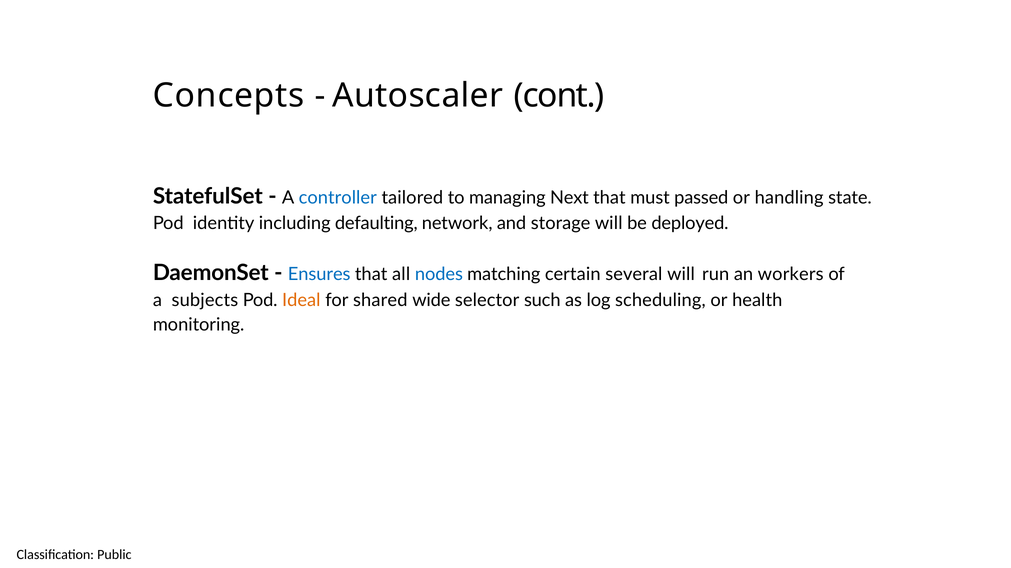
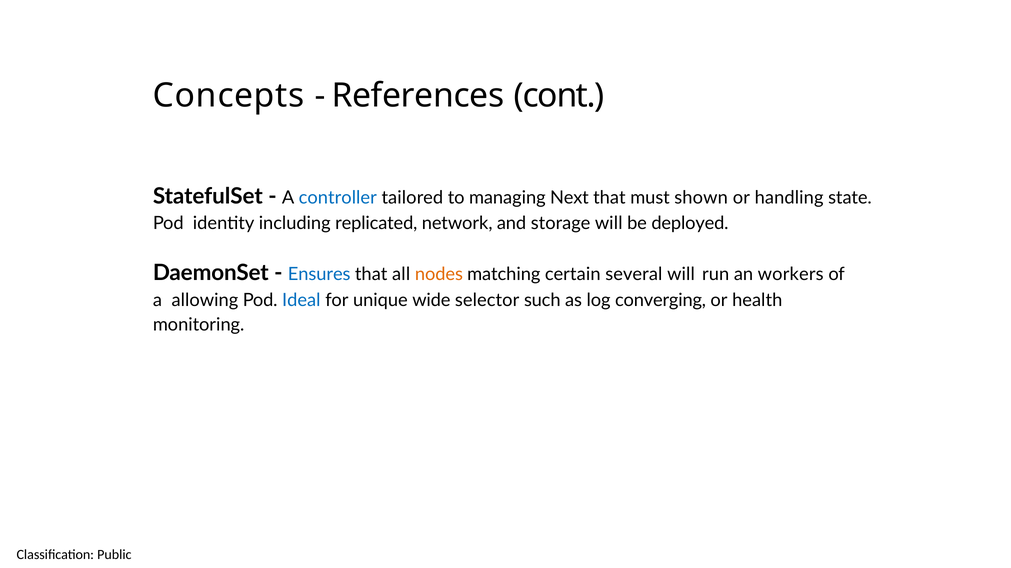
Autoscaler: Autoscaler -> References (418, 96)
passed: passed -> shown (701, 198)
defaulting: defaulting -> replicated (376, 224)
nodes colour: blue -> orange (439, 275)
subjects: subjects -> allowing (205, 300)
Ideal colour: orange -> blue (301, 300)
shared: shared -> unique (380, 300)
scheduling: scheduling -> converging (661, 300)
